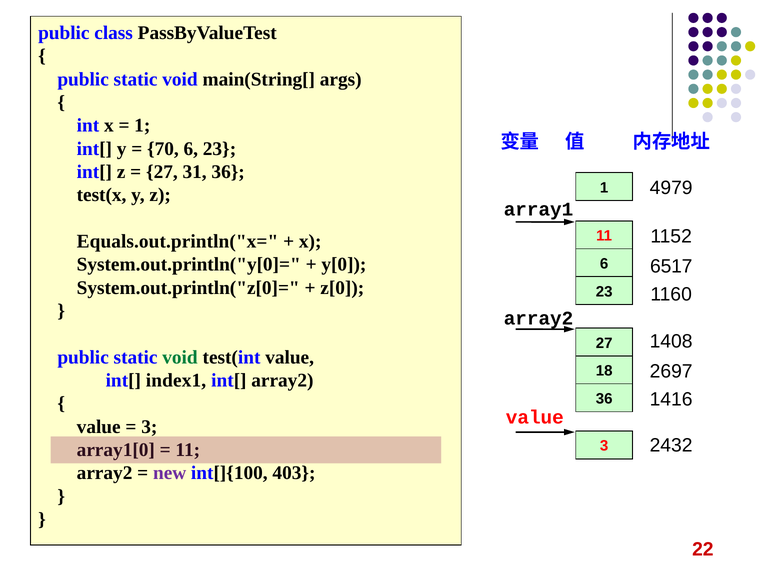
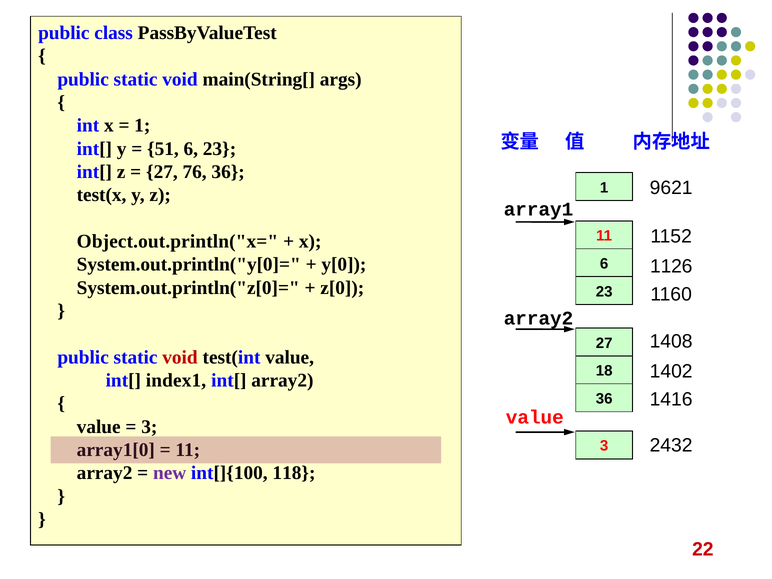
70: 70 -> 51 (163, 149)
31: 31 -> 76 (195, 172)
4979: 4979 -> 9621 (671, 188)
Equals.out.println("x=: Equals.out.println("x= -> Object.out.println("x= (177, 241)
6517: 6517 -> 1126 (671, 266)
void colour: green -> red (180, 357)
2697: 2697 -> 1402 (671, 371)
403: 403 -> 118 (294, 473)
